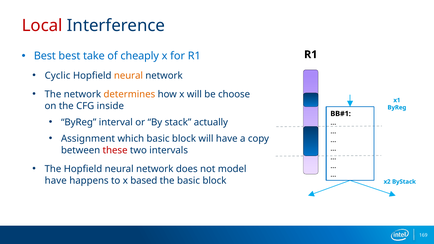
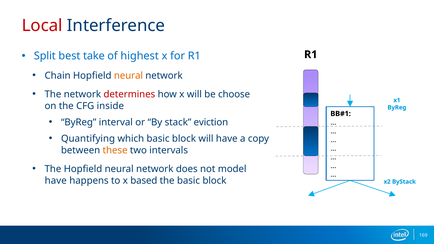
Best: Best -> Split (45, 56)
cheaply: cheaply -> highest (140, 56)
Cyclic: Cyclic -> Chain (58, 76)
determines colour: orange -> red (129, 94)
actually: actually -> eviction (211, 122)
Assignment: Assignment -> Quantifying (88, 139)
these colour: red -> orange (115, 150)
